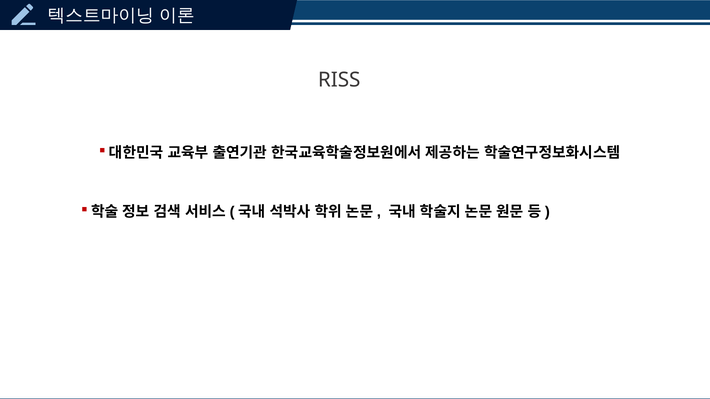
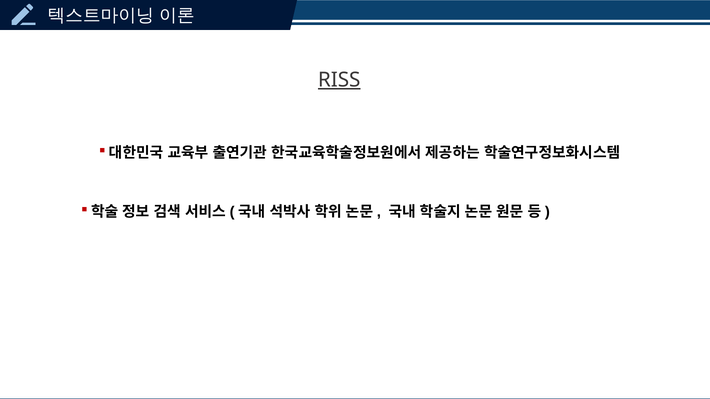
RISS underline: none -> present (339, 80)
